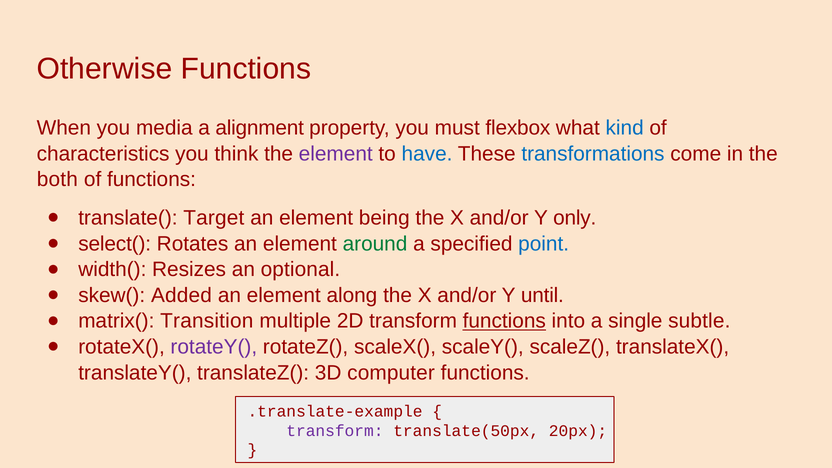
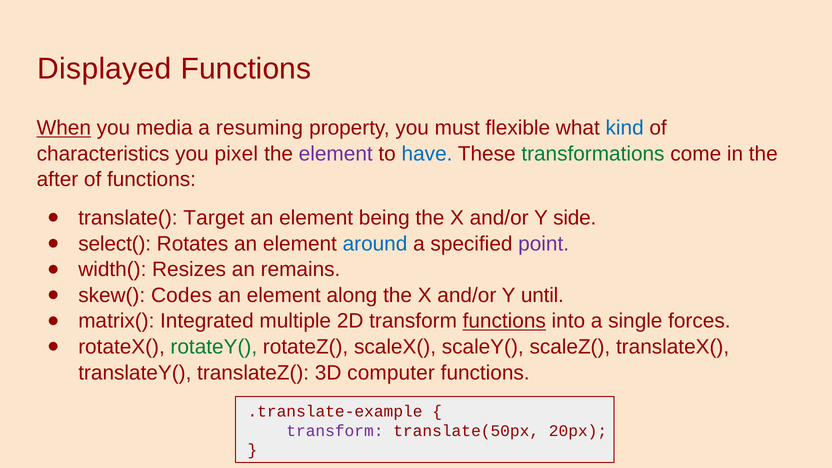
Otherwise: Otherwise -> Displayed (104, 69)
When underline: none -> present (64, 128)
alignment: alignment -> resuming (259, 128)
flexbox: flexbox -> flexible (518, 128)
think: think -> pixel (236, 154)
transformations colour: blue -> green (593, 154)
both: both -> after (57, 180)
only: only -> side (575, 218)
around colour: green -> blue (375, 244)
point colour: blue -> purple (544, 244)
optional: optional -> remains (301, 269)
Added: Added -> Codes (181, 295)
Transition: Transition -> Integrated (207, 321)
subtle: subtle -> forces (699, 321)
rotateY( colour: purple -> green (214, 347)
